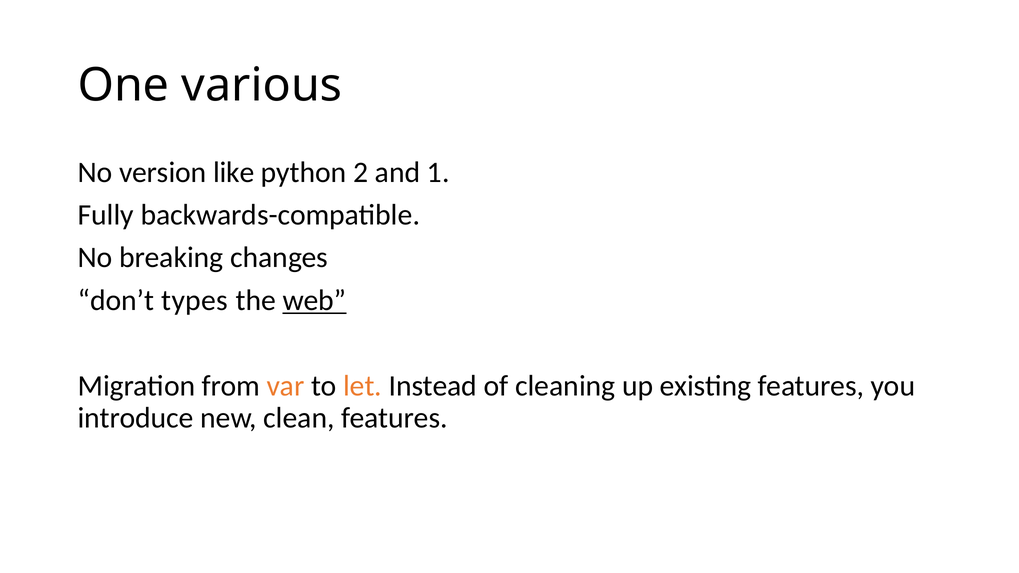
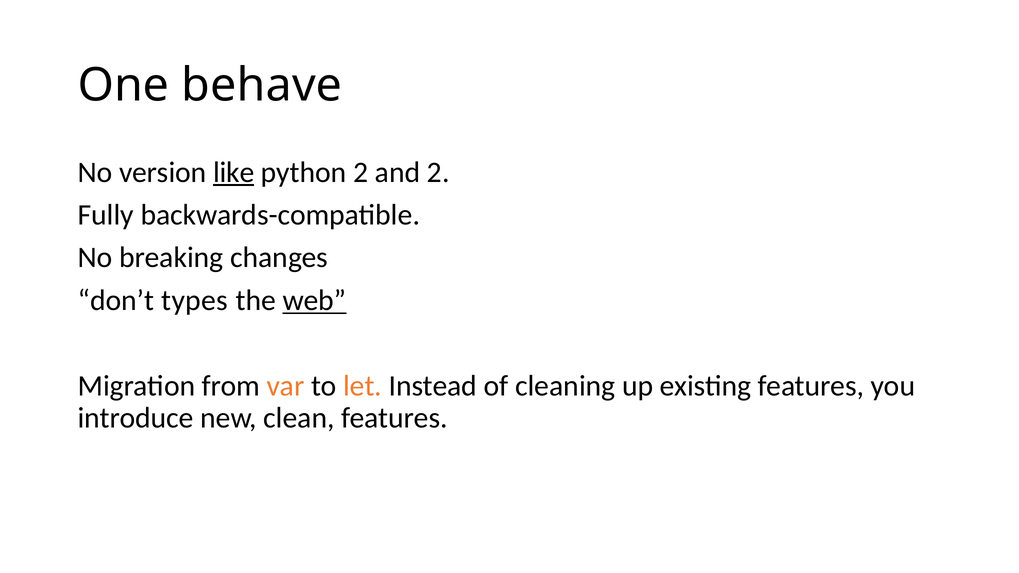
various: various -> behave (262, 86)
like underline: none -> present (234, 172)
and 1: 1 -> 2 (438, 172)
